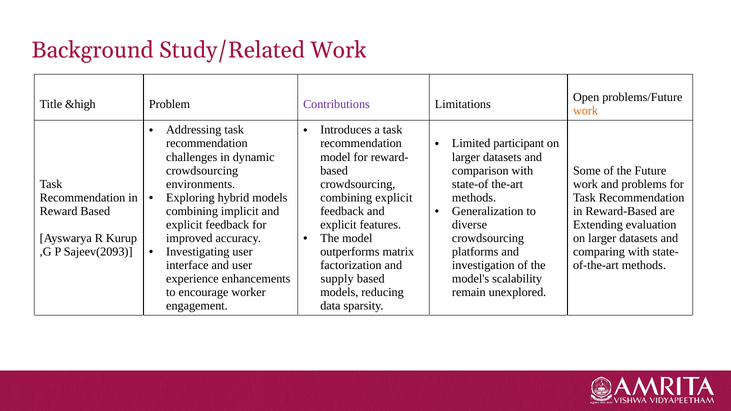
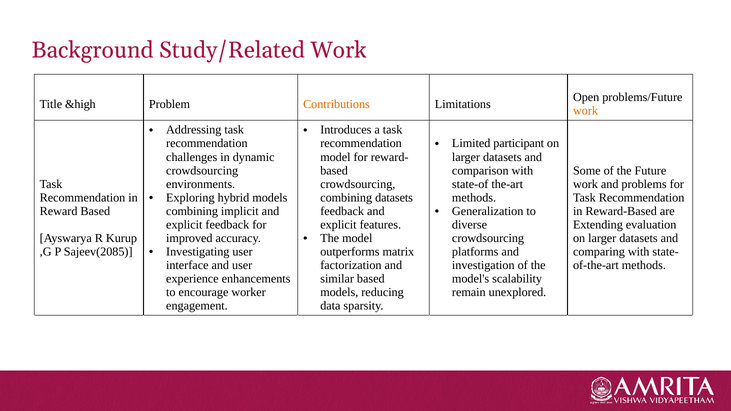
Contributions colour: purple -> orange (336, 104)
combining explicit: explicit -> datasets (394, 198)
Sajeev(2093: Sajeev(2093 -> Sajeev(2085 (98, 252)
supply: supply -> similar (337, 279)
